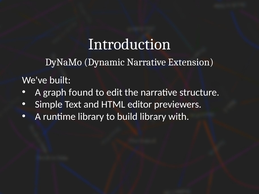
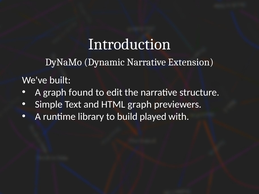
HTML editor: editor -> graph (140, 105)
build library: library -> played (153, 117)
